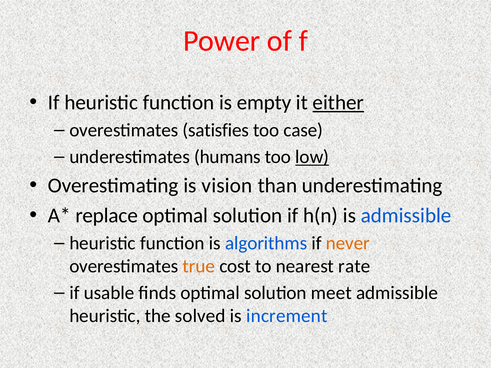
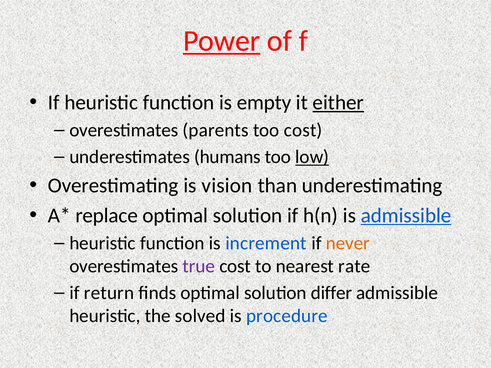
Power underline: none -> present (222, 41)
satisfies: satisfies -> parents (216, 130)
too case: case -> cost (303, 130)
admissible underline: none -> present (406, 216)
algorithms: algorithms -> increment (266, 243)
true colour: orange -> purple (199, 266)
usable: usable -> return (109, 293)
meet: meet -> differ (331, 293)
increment: increment -> procedure (287, 316)
